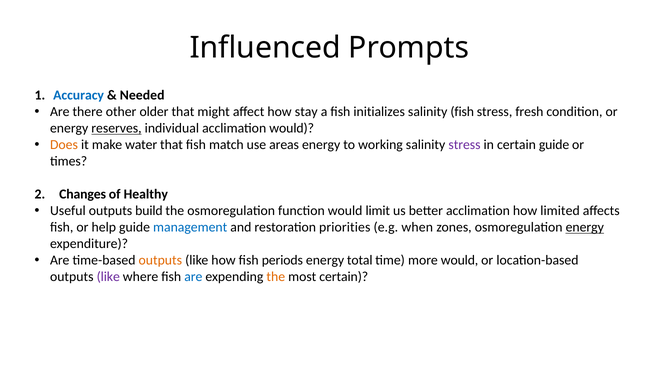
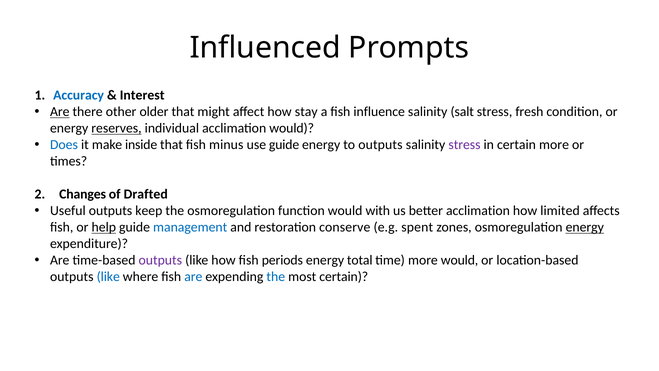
Needed: Needed -> Interest (142, 95)
Are underline: none -> present (60, 112)
initializes: initializes -> influence (379, 112)
salinity fish: fish -> salt (462, 112)
Does colour: orange -> blue (64, 145)
water: water -> inside (141, 145)
match: match -> minus (226, 145)
use areas: areas -> guide (284, 145)
to working: working -> outputs (380, 145)
certain guide: guide -> more (554, 145)
Healthy: Healthy -> Drafted (146, 194)
build: build -> keep (149, 211)
limit: limit -> with (378, 211)
help underline: none -> present (104, 227)
priorities: priorities -> conserve (345, 227)
when: when -> spent (417, 227)
outputs colour: orange -> purple (160, 260)
like colour: purple -> blue (108, 277)
the colour: orange -> blue (276, 277)
